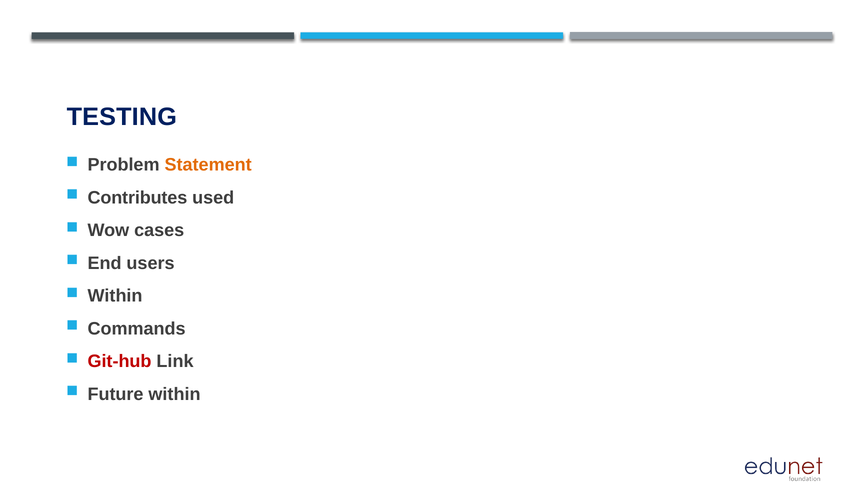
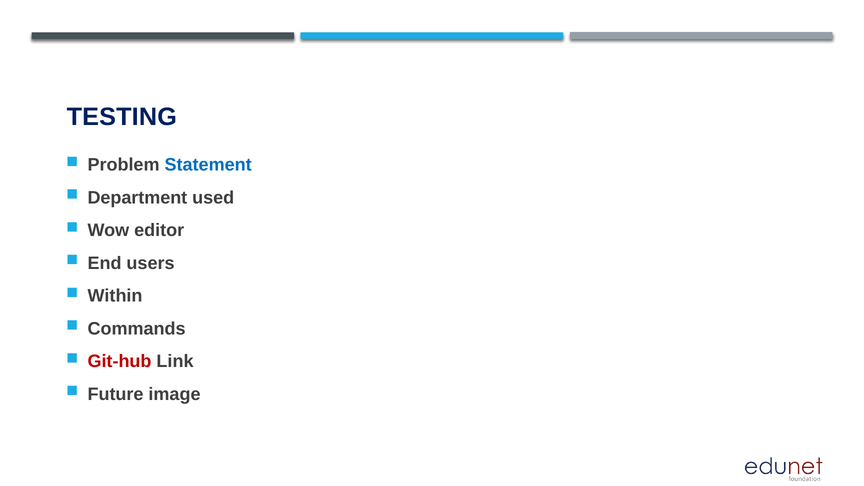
Statement colour: orange -> blue (208, 165)
Contributes: Contributes -> Department (137, 198)
cases: cases -> editor (159, 230)
Future within: within -> image (174, 394)
